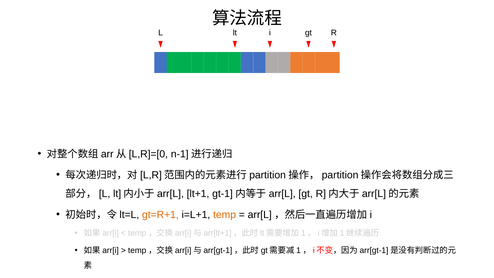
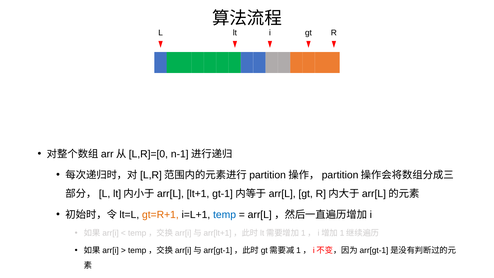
temp colour: orange -> blue (225, 215)
